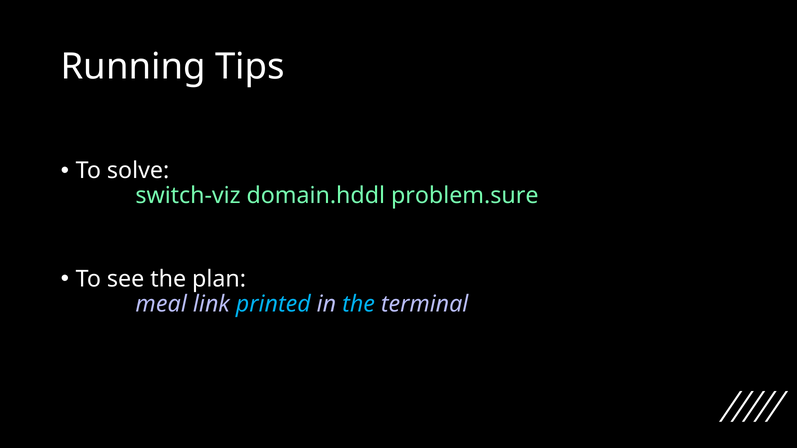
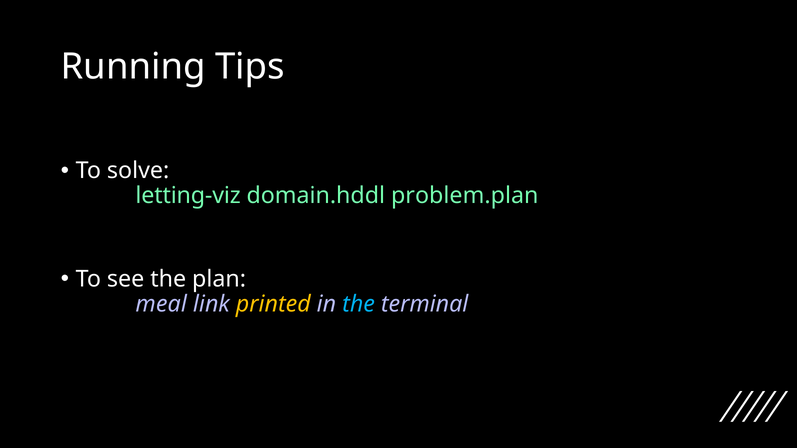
switch-viz: switch-viz -> letting-viz (188, 196)
problem.sure: problem.sure -> problem.plan (465, 196)
printed colour: light blue -> yellow (273, 304)
